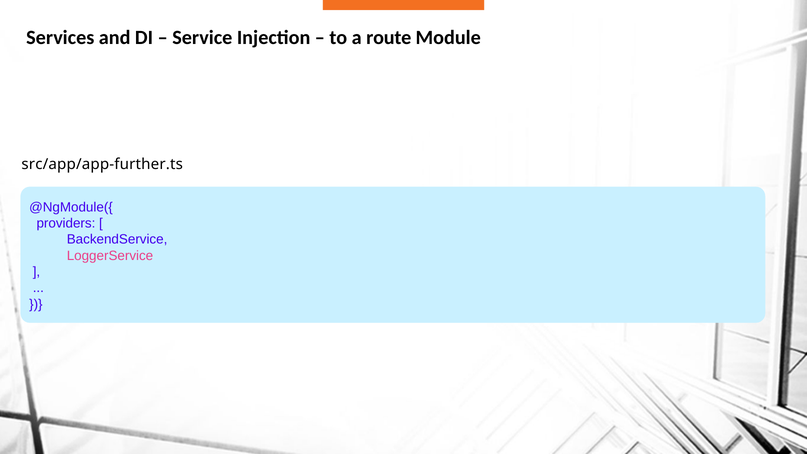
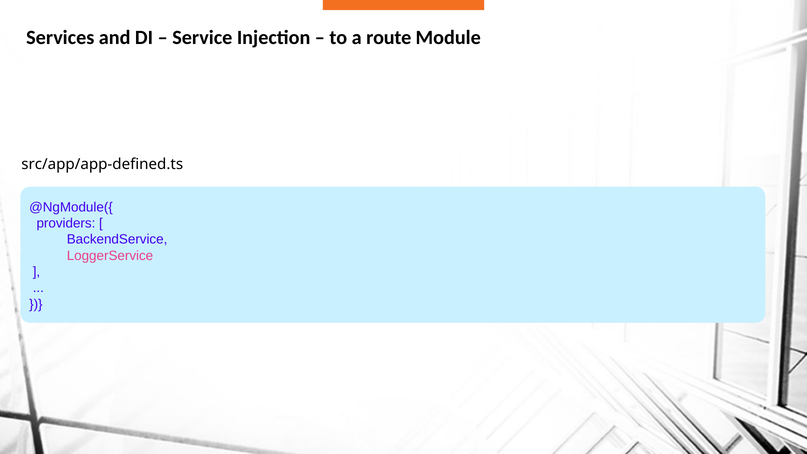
src/app/app-further.ts: src/app/app-further.ts -> src/app/app-defined.ts (102, 164)
